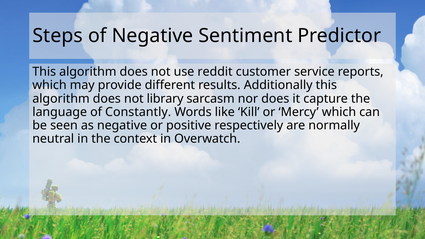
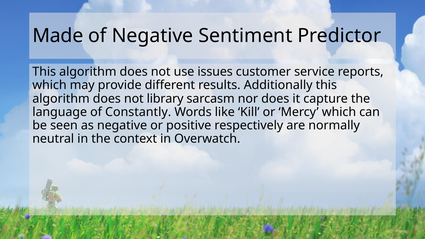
Steps: Steps -> Made (58, 36)
reddit: reddit -> issues (215, 72)
